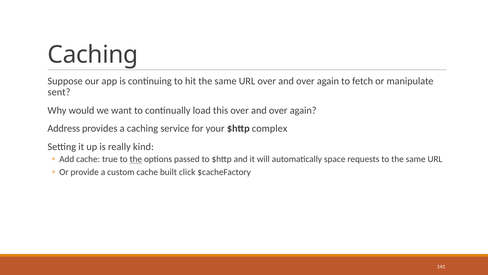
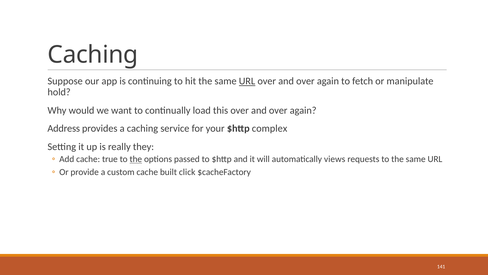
URL underline: none -> present (247, 81)
sent: sent -> hold (59, 92)
kind: kind -> they (143, 146)
space: space -> views (335, 159)
